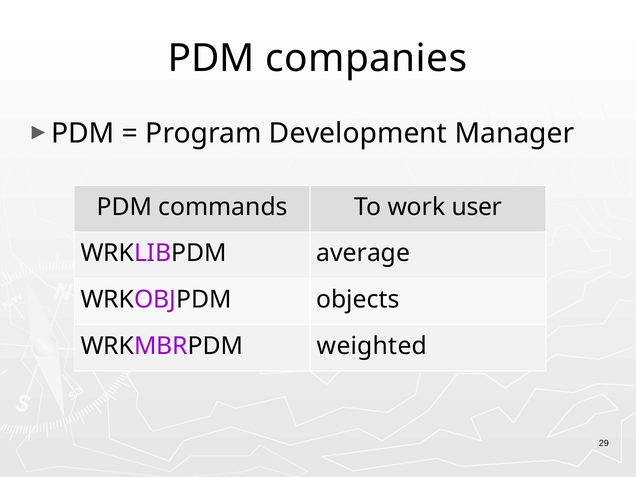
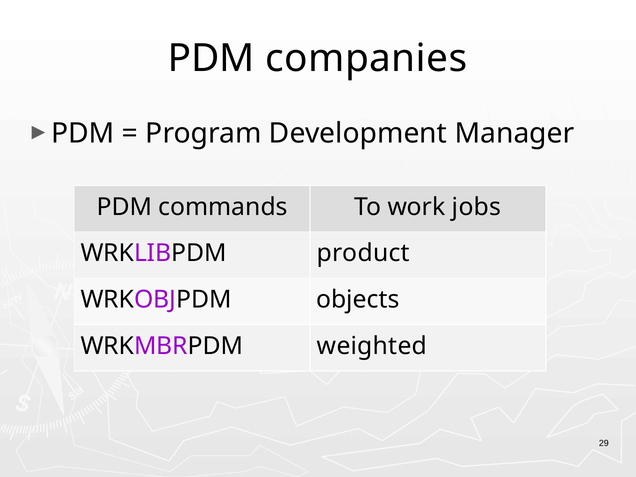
user: user -> jobs (477, 207)
average: average -> product (363, 253)
